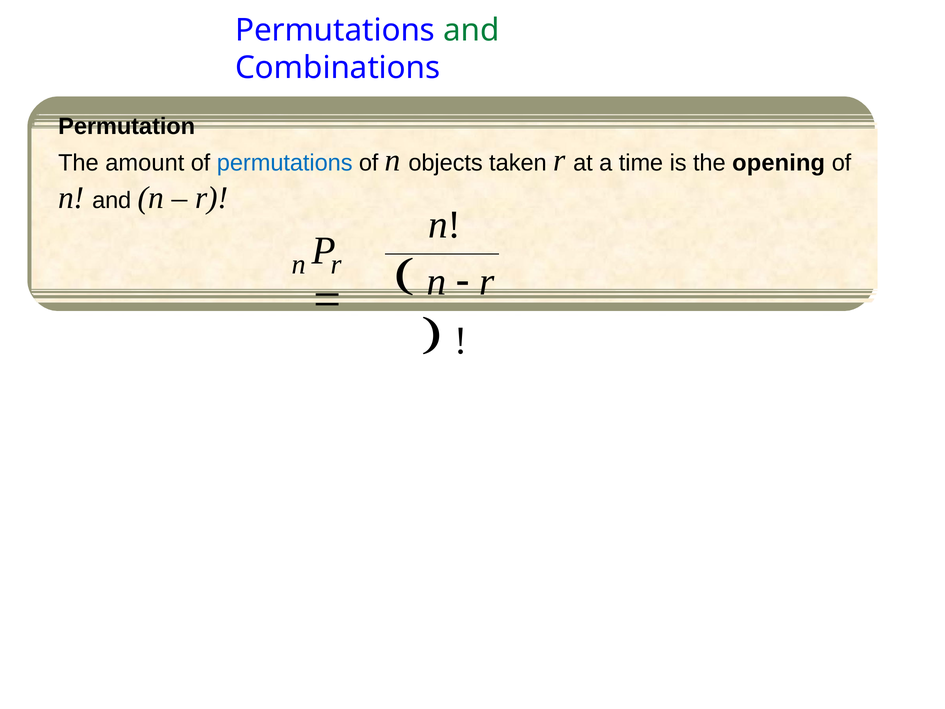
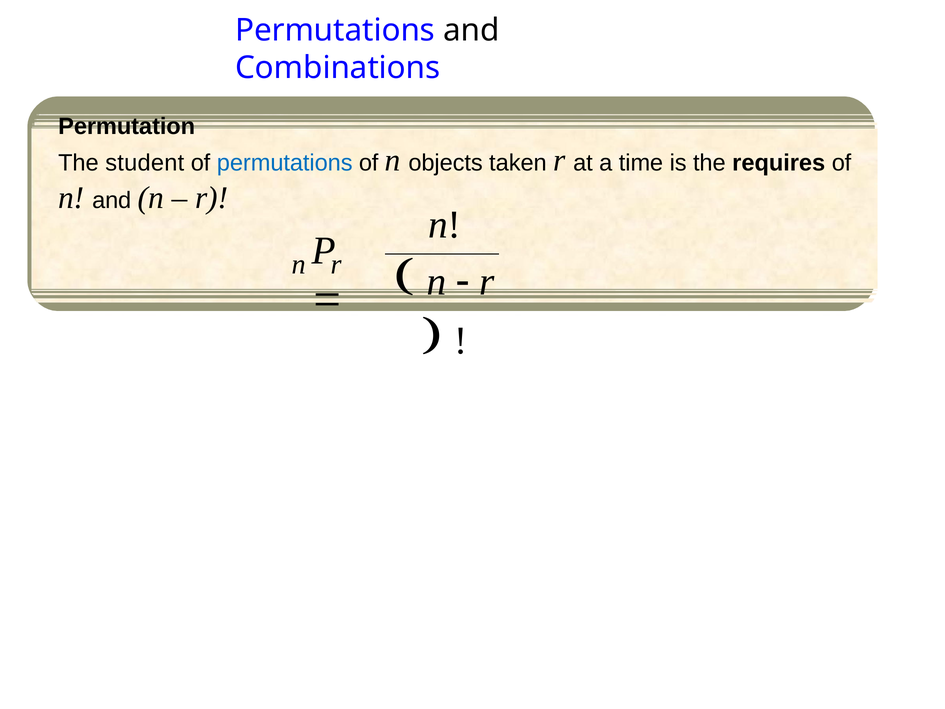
and colour: green -> black (471, 30)
amount: amount -> student (145, 163)
opening: opening -> requires (779, 163)
